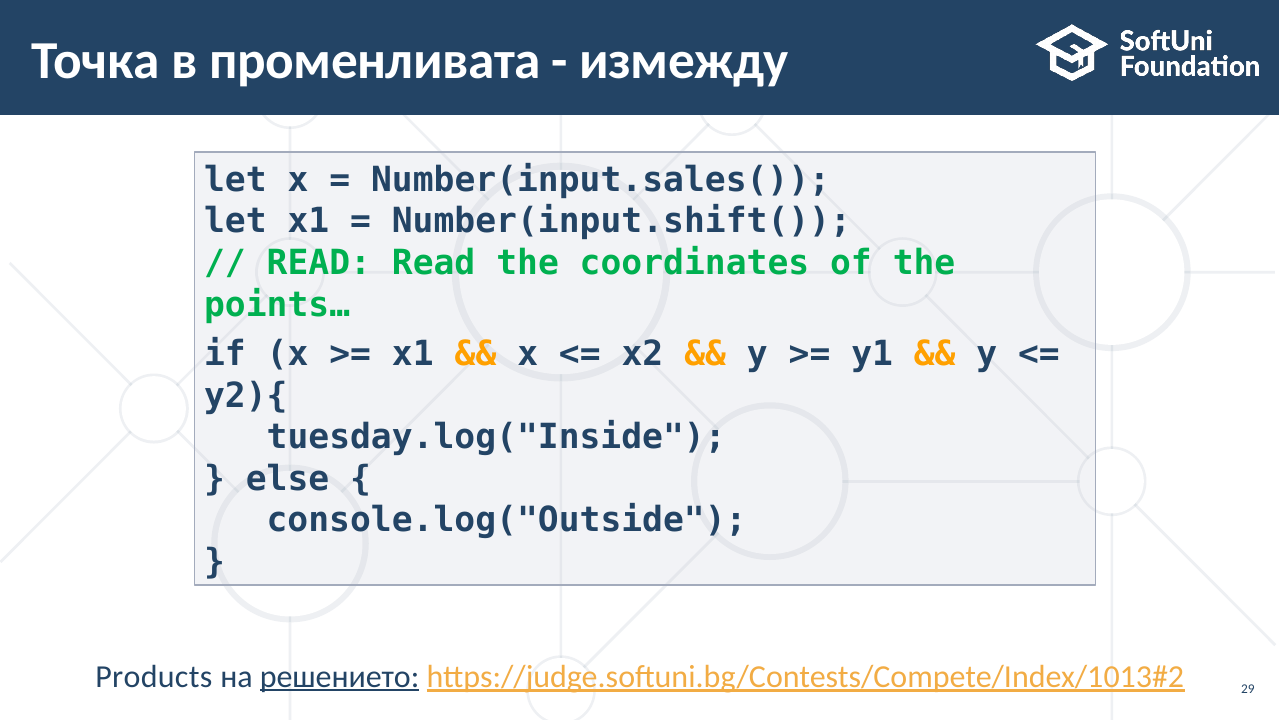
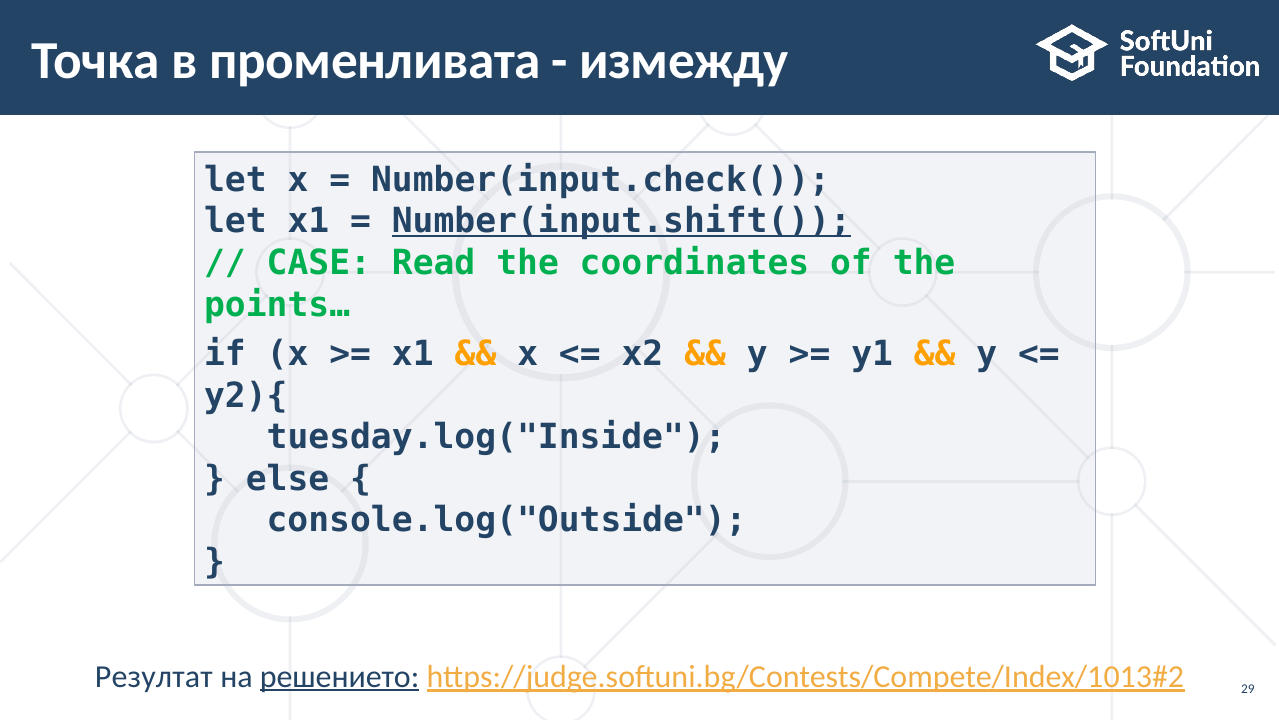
Number(input.sales(: Number(input.sales( -> Number(input.check( (601, 180)
Number(input.shift( underline: none -> present (621, 221)
READ: READ -> CASE (319, 263)
Products: Products -> Резултат (154, 676)
